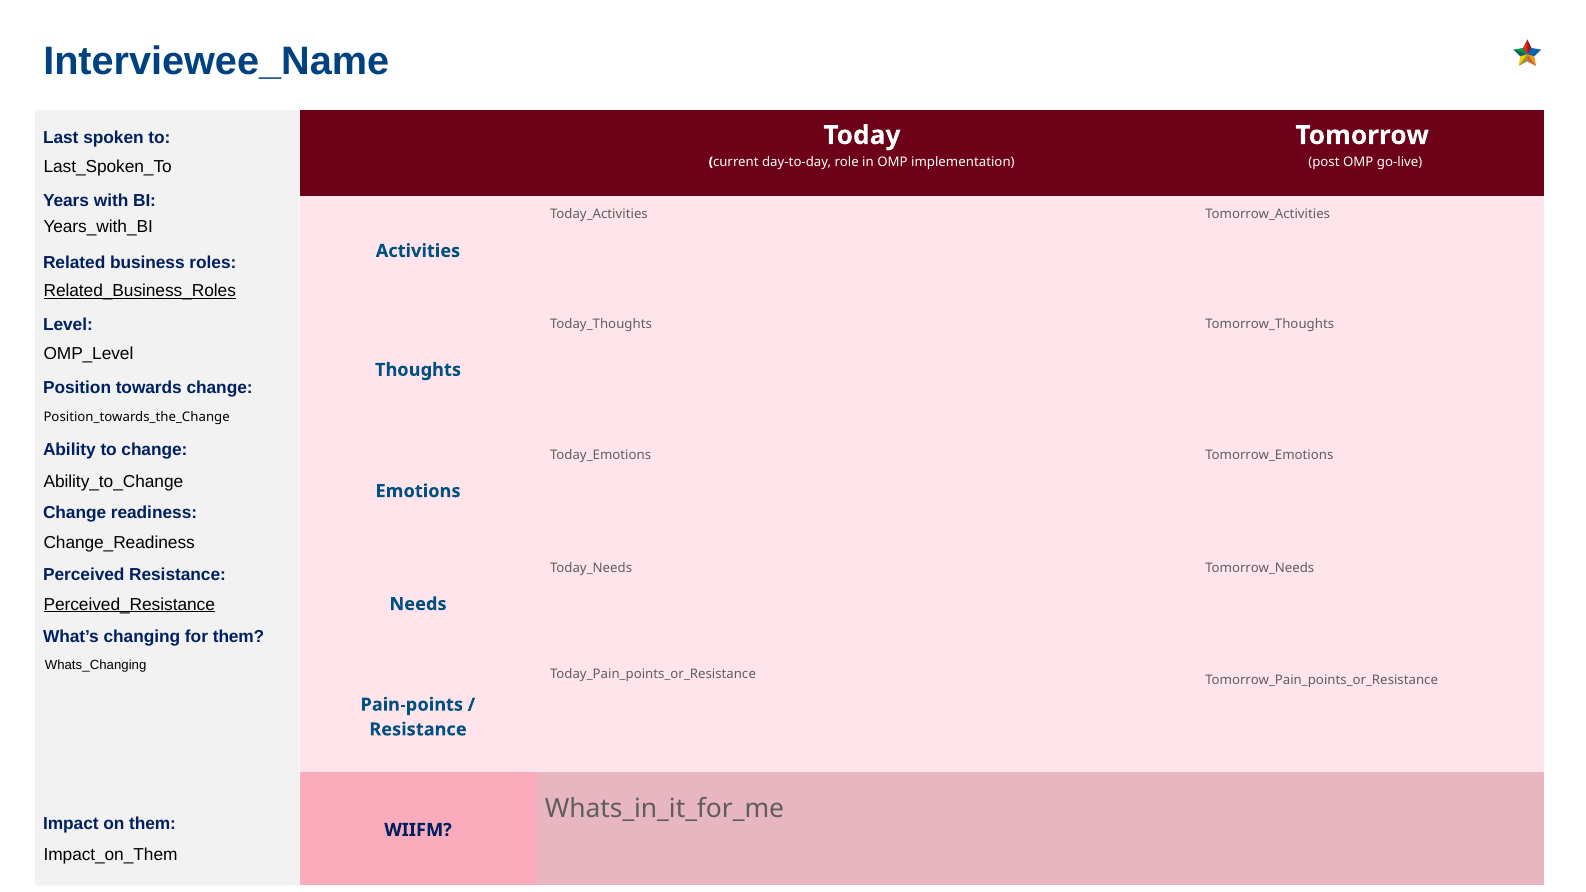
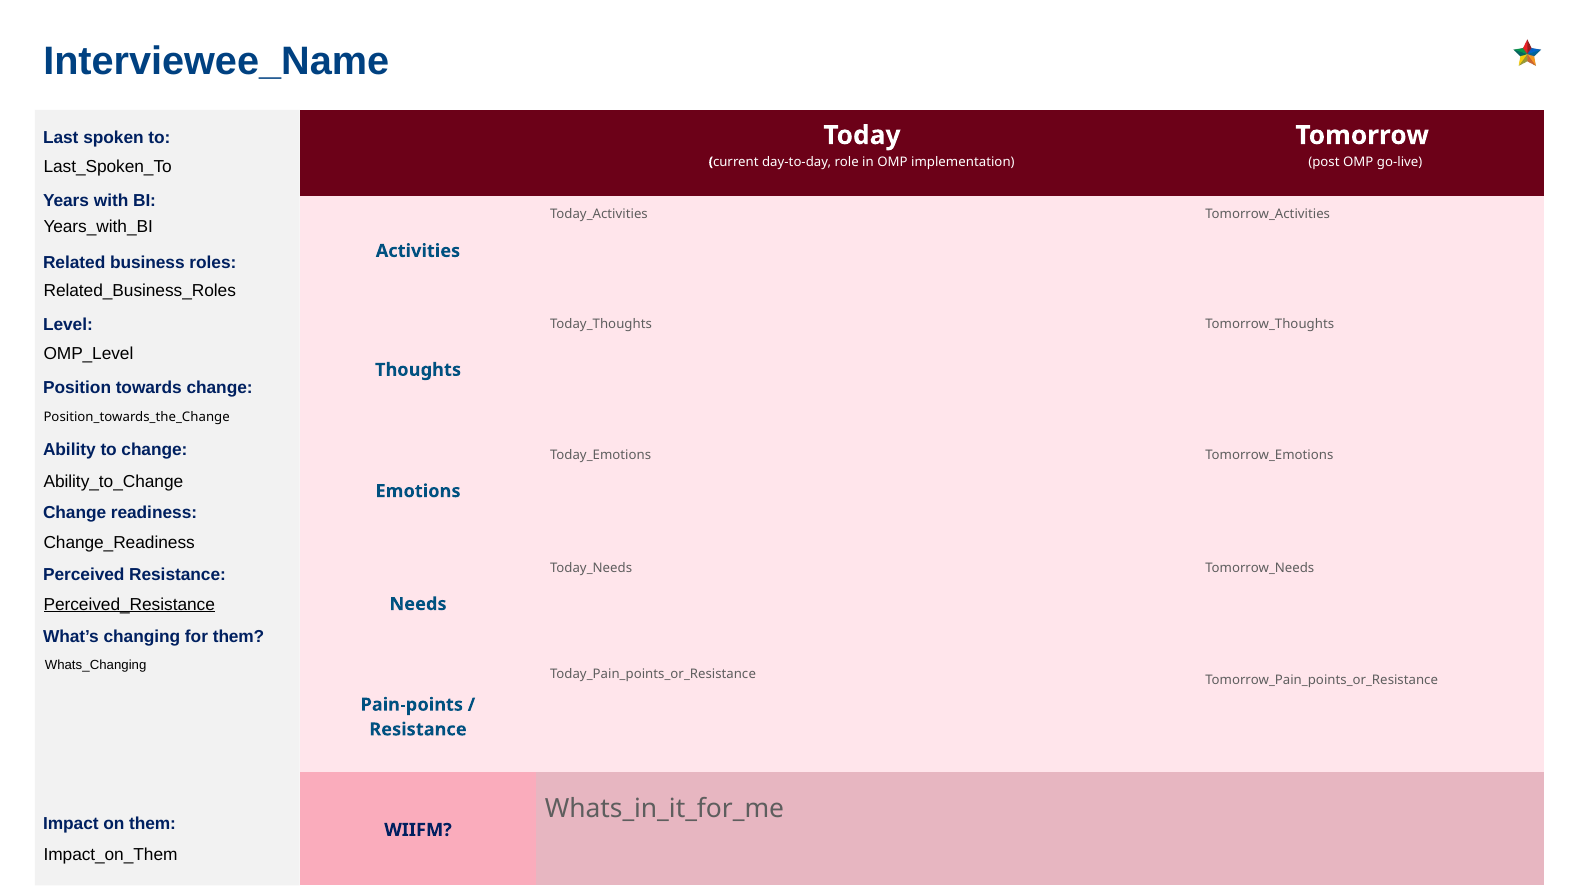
Related_Business_Roles underline: present -> none (140, 291)
